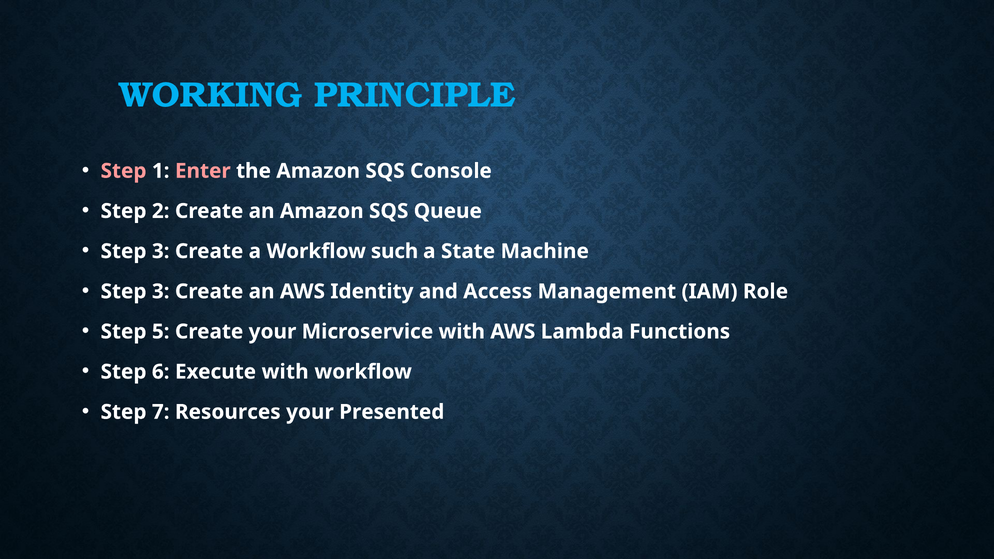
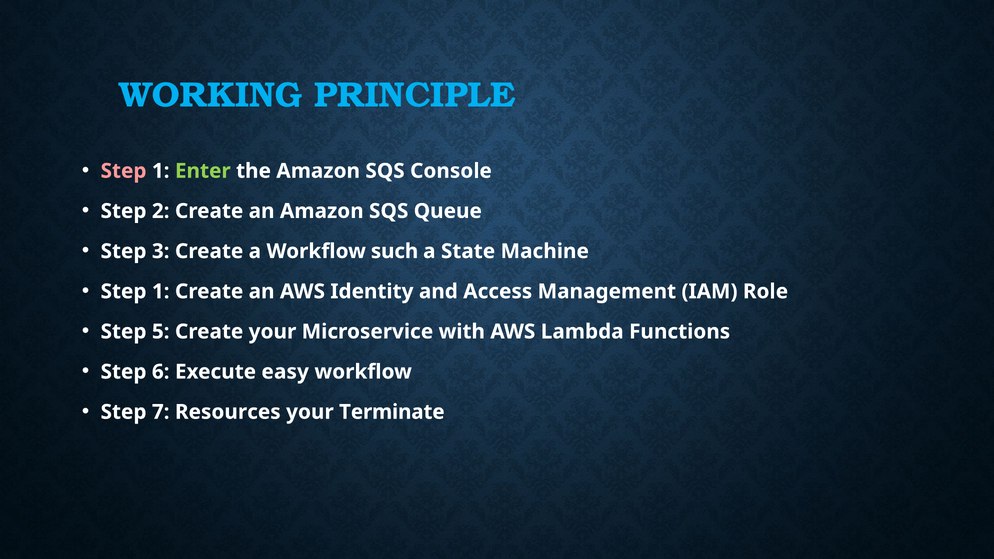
Enter colour: pink -> light green (203, 171)
3: 3 -> 1 (161, 292)
Execute with: with -> easy (285, 372)
Presented: Presented -> Terminate (392, 412)
